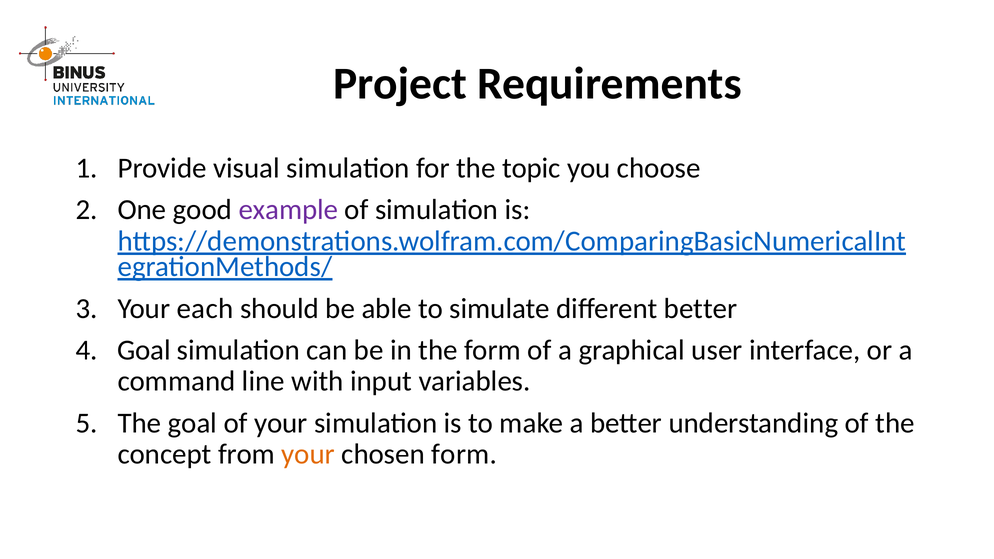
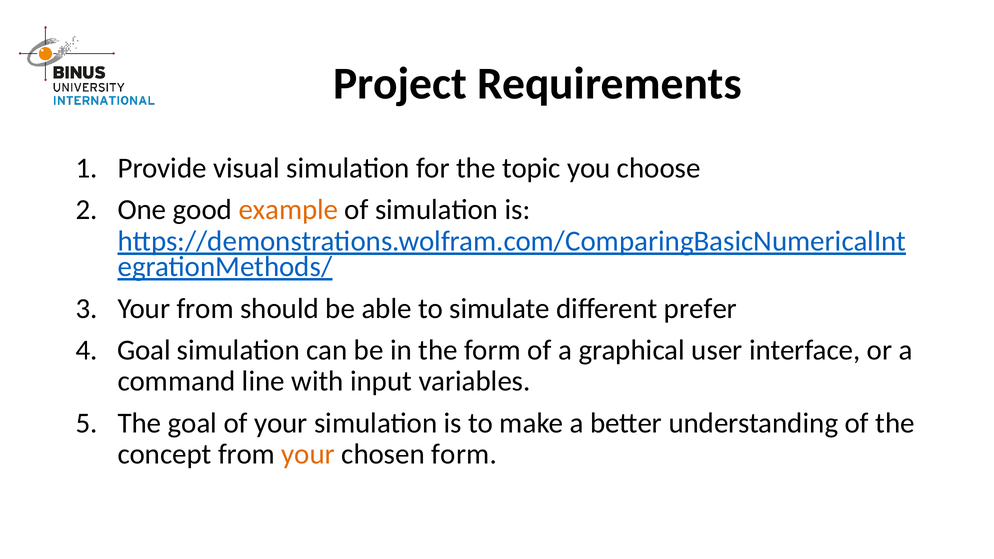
example colour: purple -> orange (288, 210)
Your each: each -> from (205, 309)
different better: better -> prefer (700, 309)
